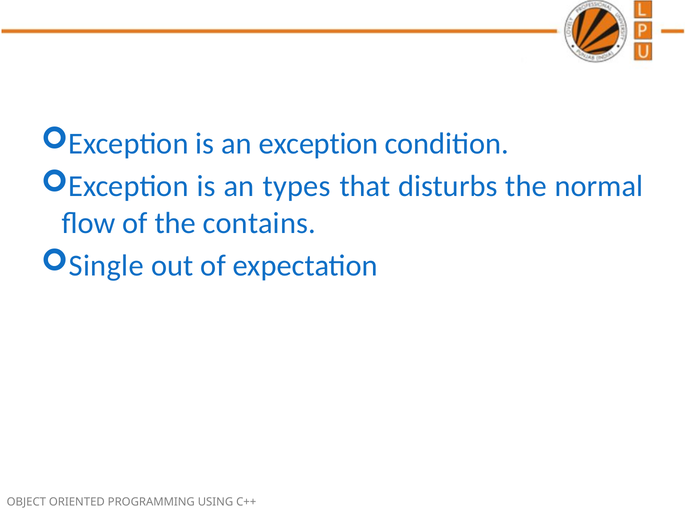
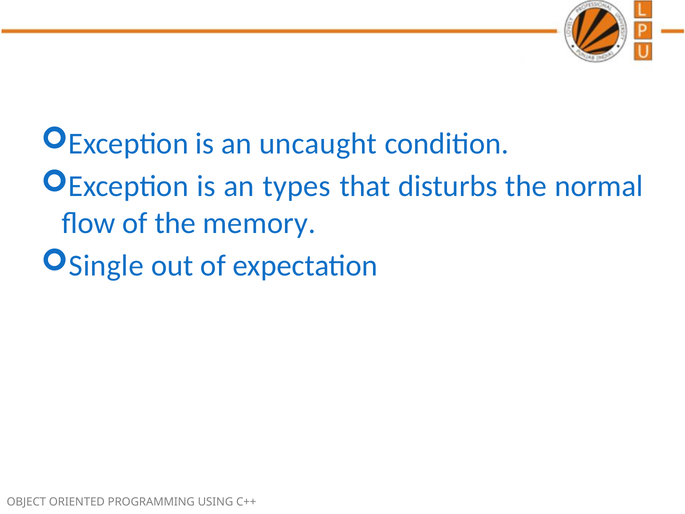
an exception: exception -> uncaught (318, 144)
contains: contains -> memory (259, 223)
